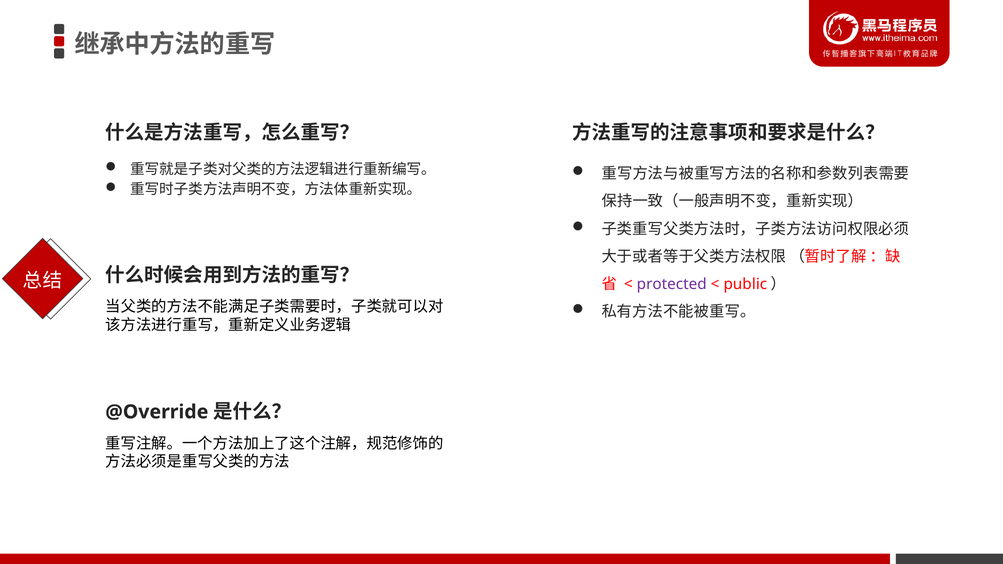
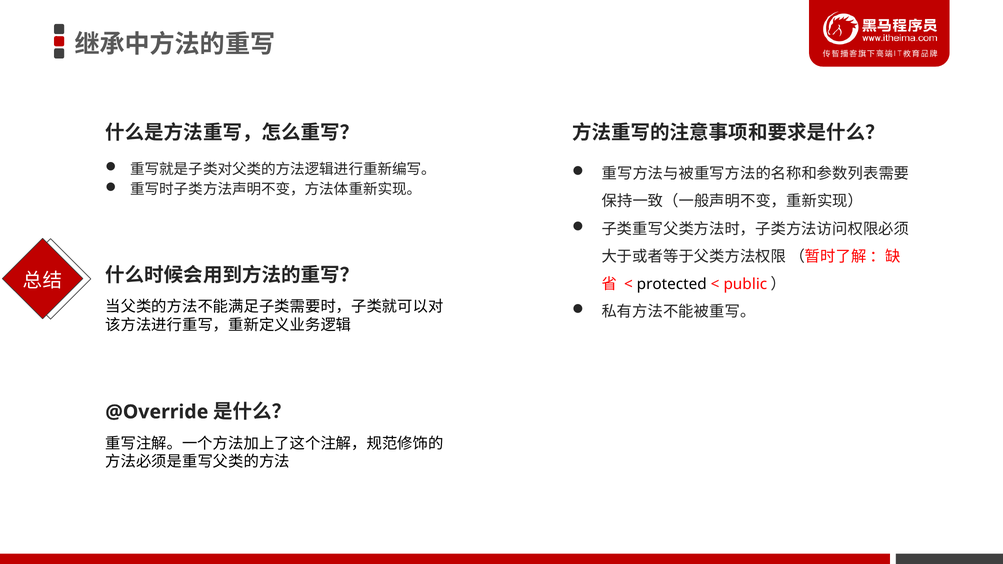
protected colour: purple -> black (672, 284)
